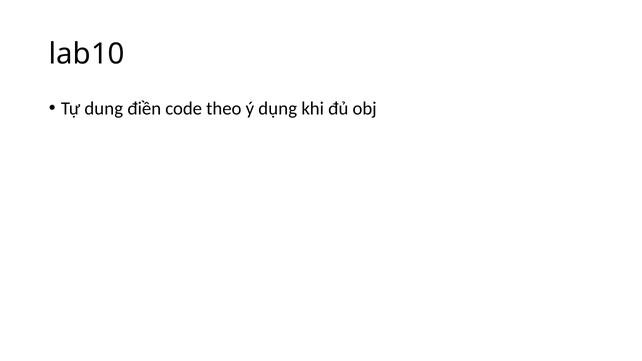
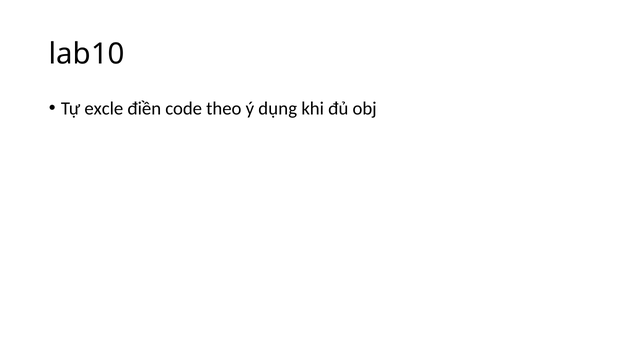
dung: dung -> excle (104, 109)
